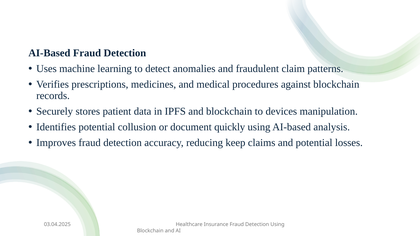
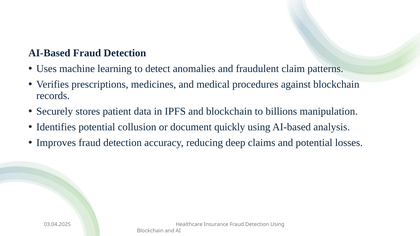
devices: devices -> billions (281, 112)
keep: keep -> deep (235, 143)
